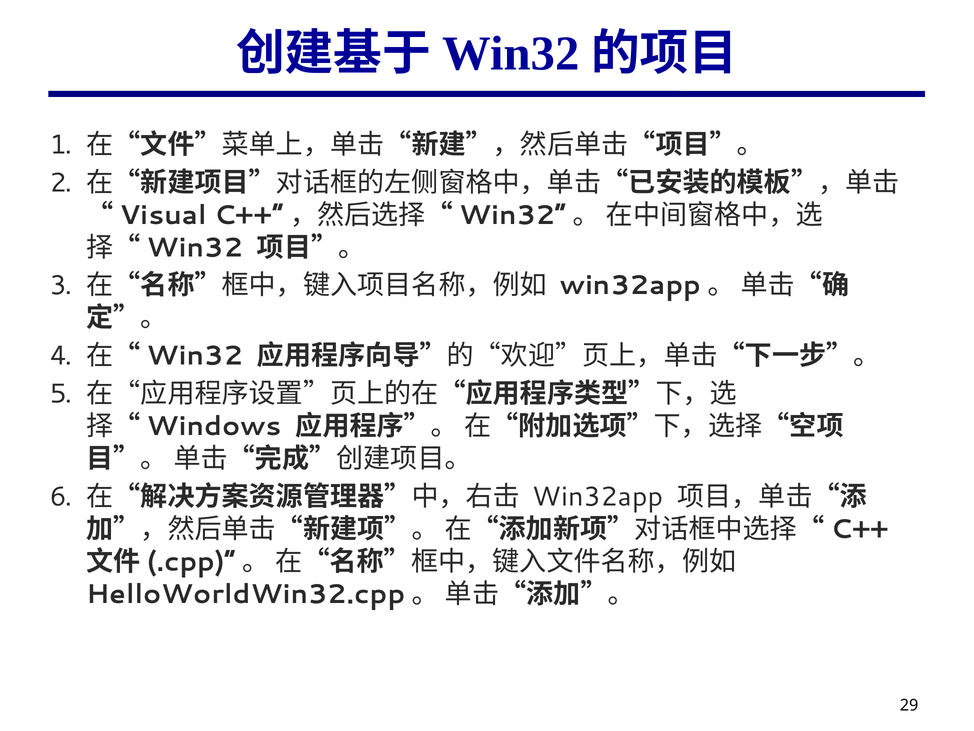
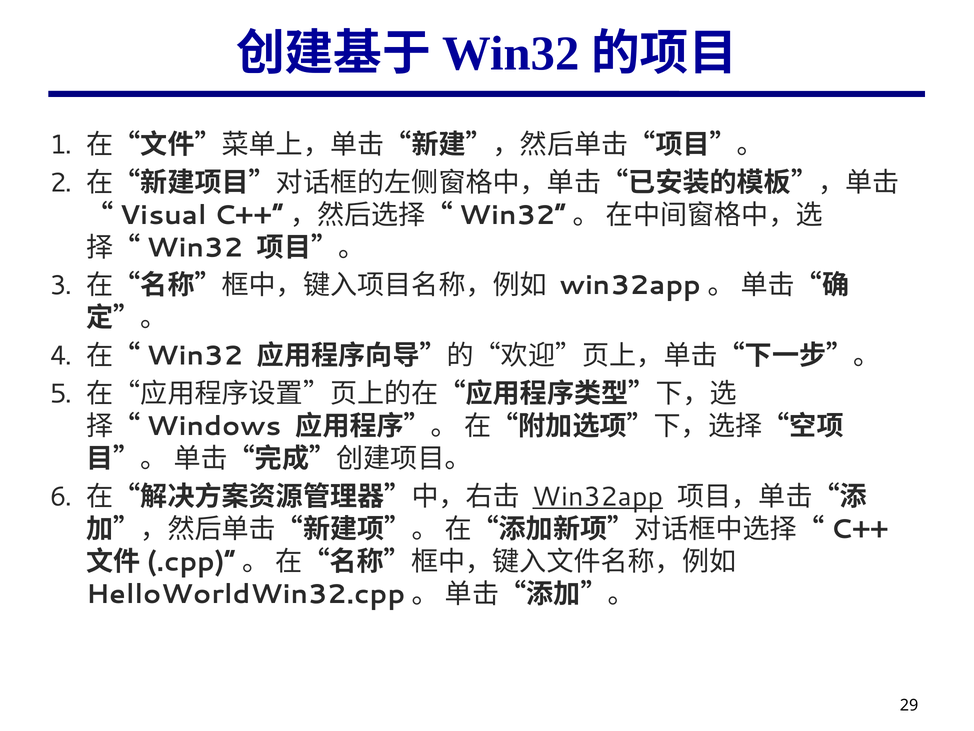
Win32app underline: none -> present (598, 496)
